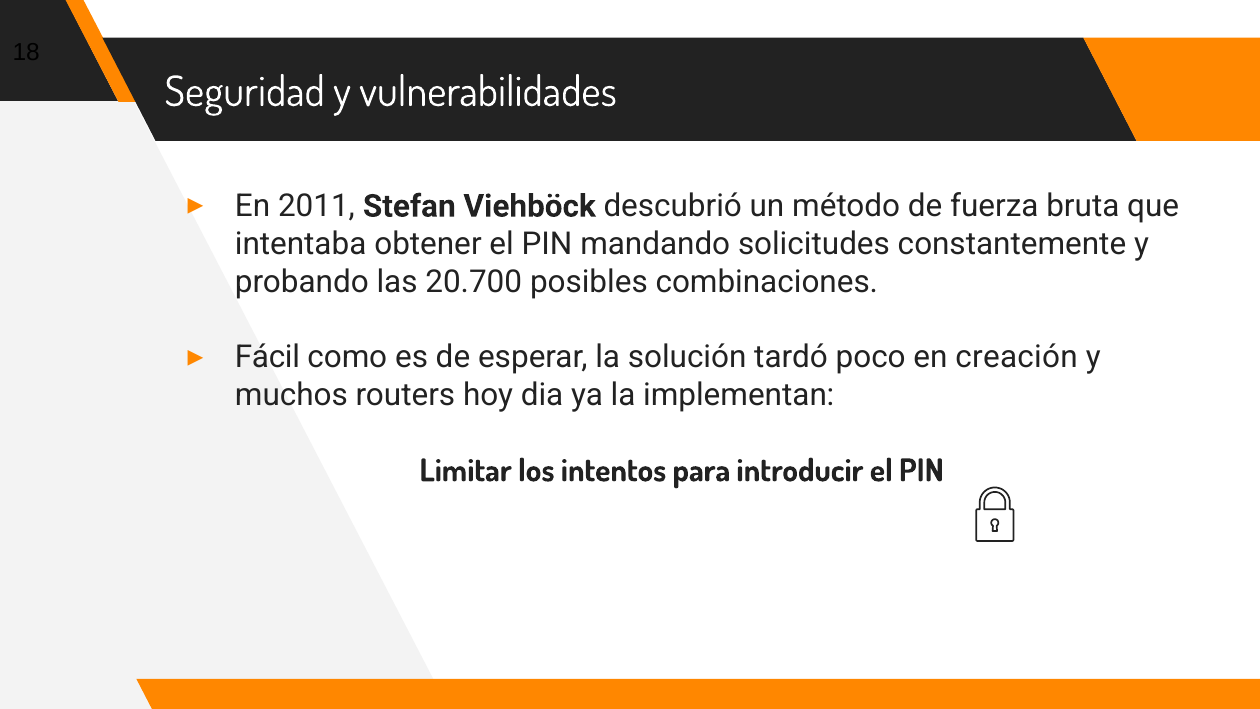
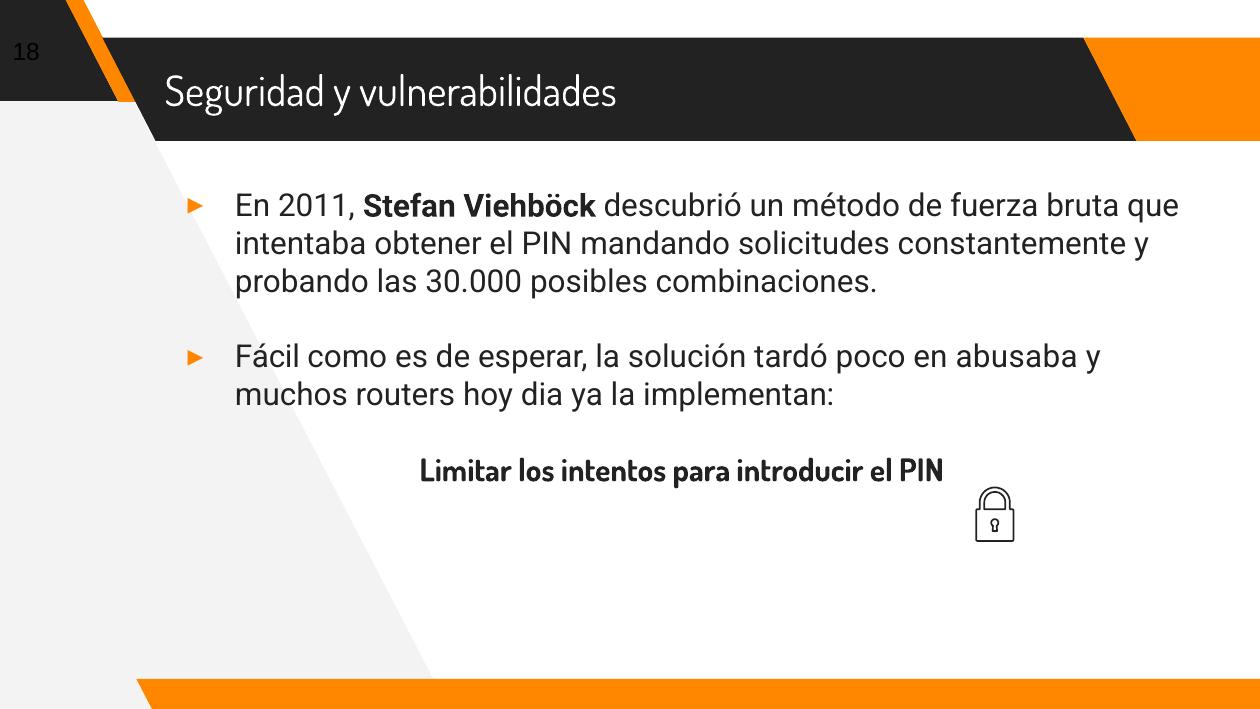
20.700: 20.700 -> 30.000 (474, 282)
creación: creación -> abusaba (1017, 357)
